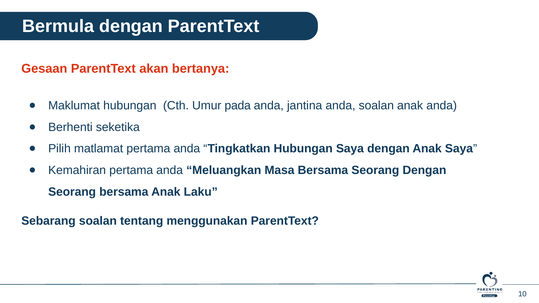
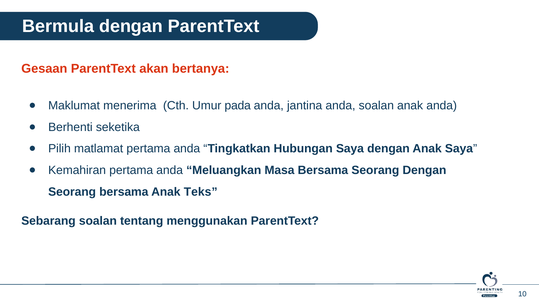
Maklumat hubungan: hubungan -> menerima (130, 106)
Laku: Laku -> Teks (201, 192)
